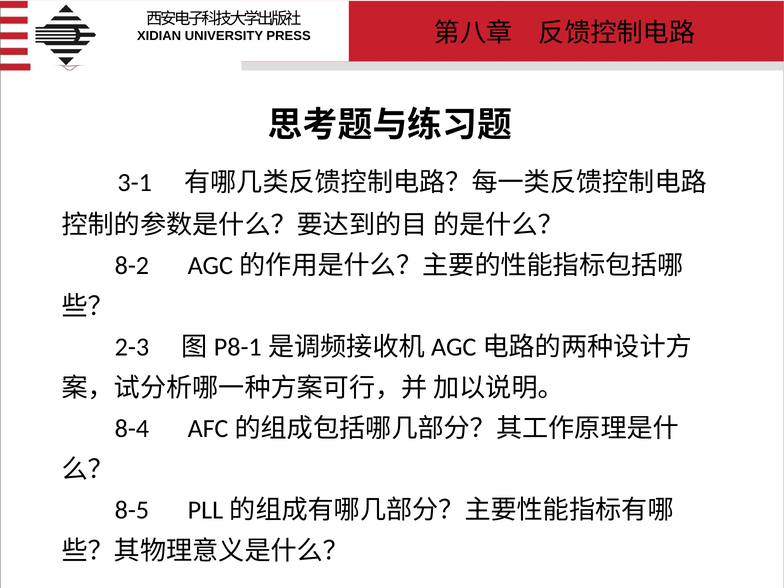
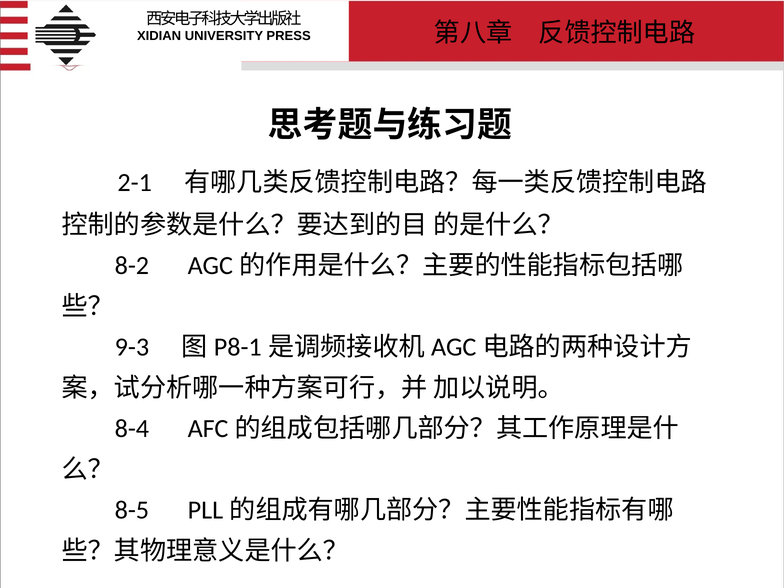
3-1: 3-1 -> 2-1 (135, 183)
2-3: 2-3 -> 9-3 (132, 347)
